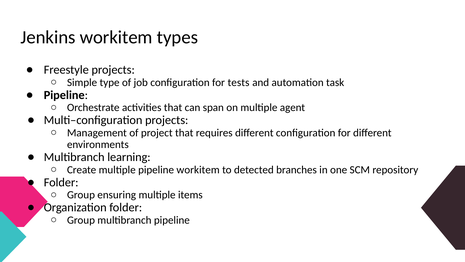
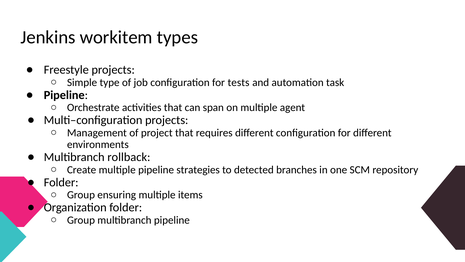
learning: learning -> rollback (129, 157)
pipeline workitem: workitem -> strategies (198, 170)
